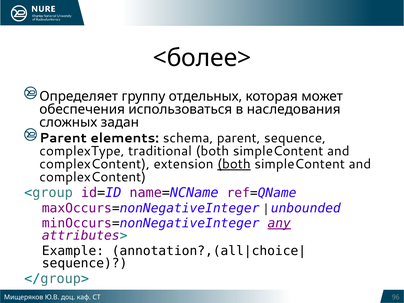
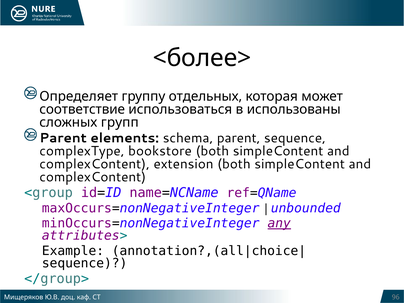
обеспечения: обеспечения -> соответствие (82, 109)
наследования: наследования -> использованы (294, 109)
задан: задан -> групп (120, 122)
traditional: traditional -> bookstore (160, 151)
both underline: present -> none (234, 164)
